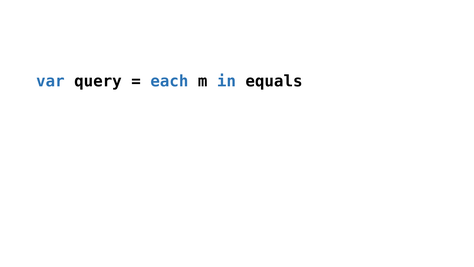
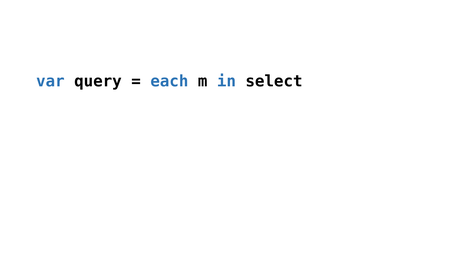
equals: equals -> select (274, 81)
